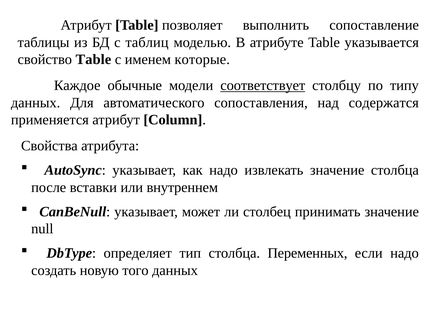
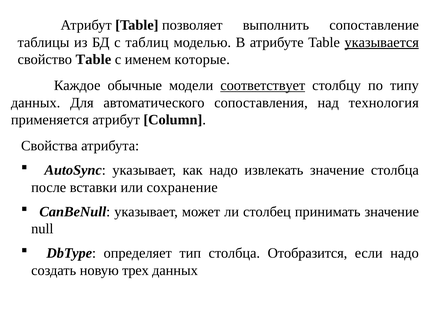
указывается underline: none -> present (382, 42)
содержатся: содержатся -> технология (384, 103)
внутреннем: внутреннем -> сохранение (182, 188)
Переменных: Переменных -> Отобразится (307, 254)
того: того -> трех (135, 271)
